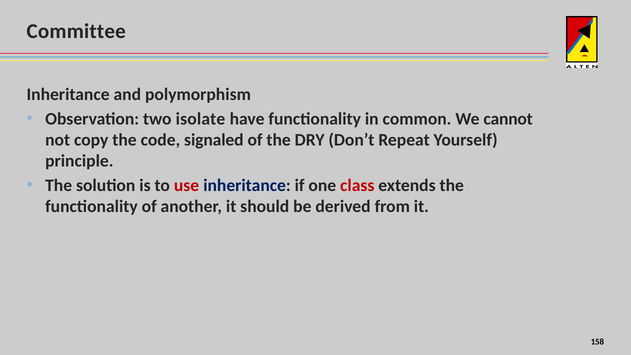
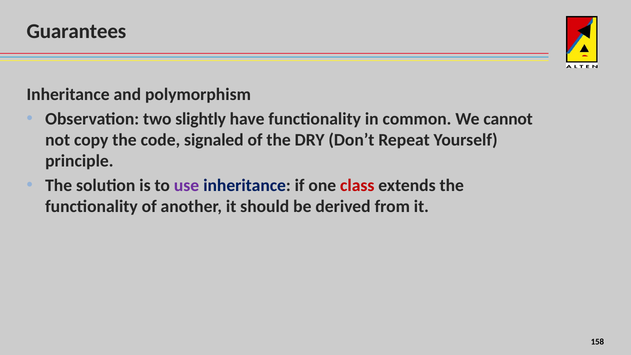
Committee: Committee -> Guarantees (76, 31)
isolate: isolate -> slightly (201, 119)
use colour: red -> purple (187, 186)
